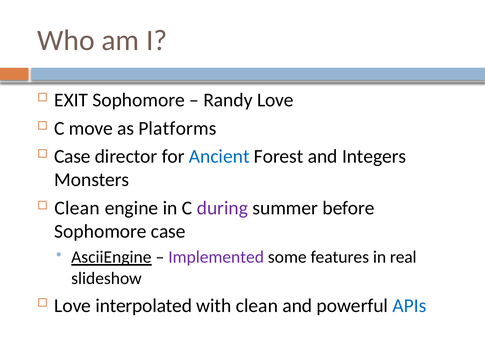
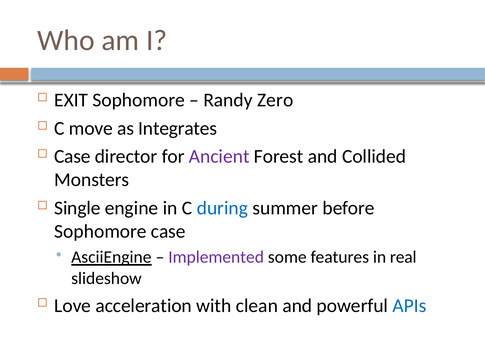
Randy Love: Love -> Zero (275, 100)
Platforms: Platforms -> Integrates (178, 129)
Ancient colour: blue -> purple (219, 157)
Integers: Integers -> Collided (374, 157)
Clean: Clean -> Single (77, 208)
during colour: purple -> blue (222, 208)
interpolated: interpolated -> acceleration (144, 306)
